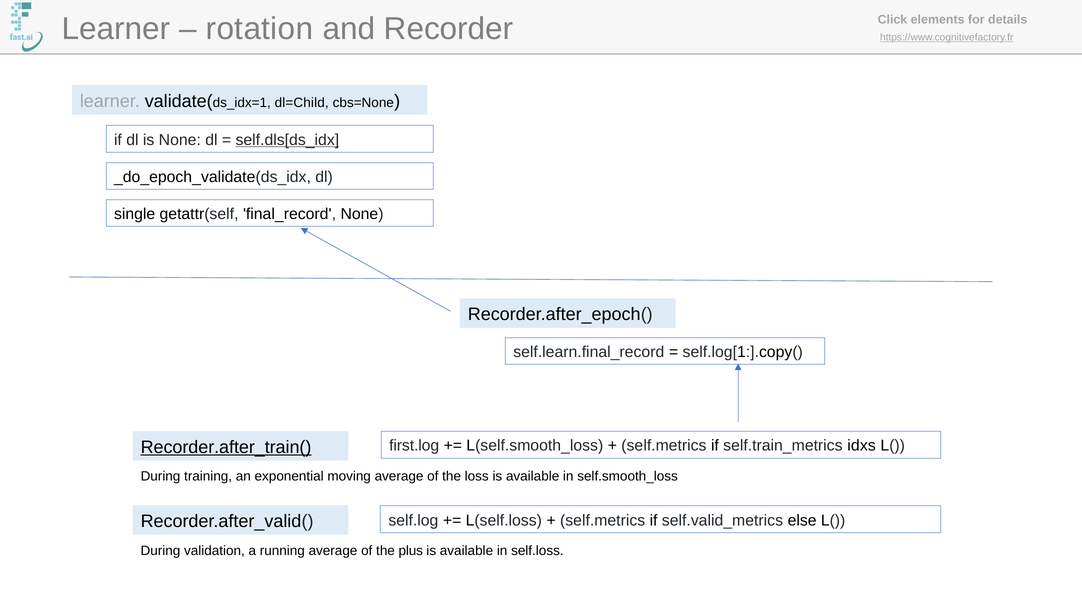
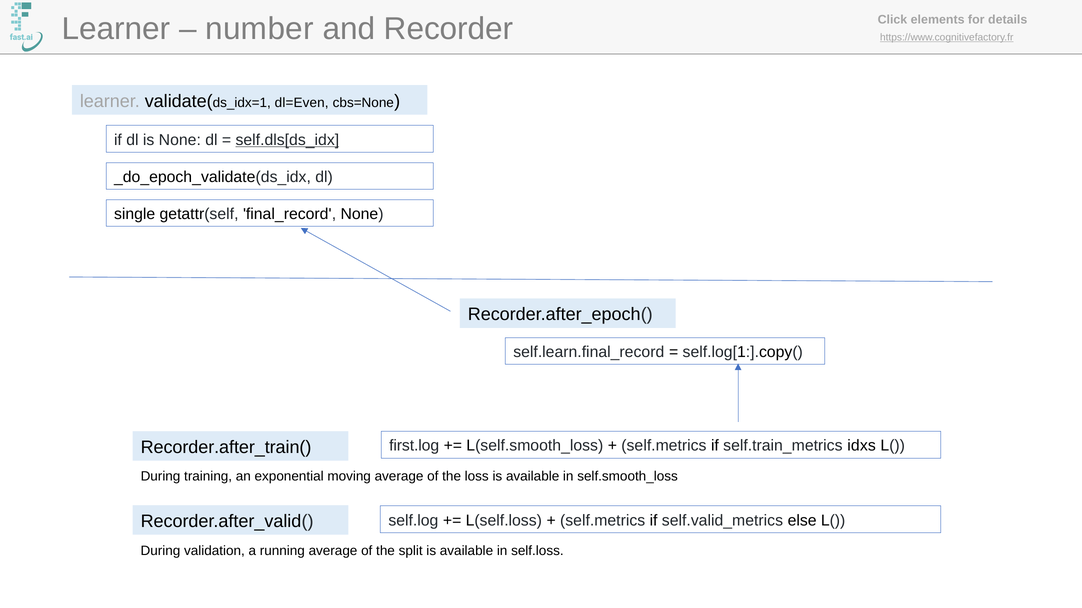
rotation: rotation -> number (259, 29)
dl=Child: dl=Child -> dl=Even (302, 103)
Recorder.after_train( underline: present -> none (226, 448)
plus: plus -> split (411, 551)
